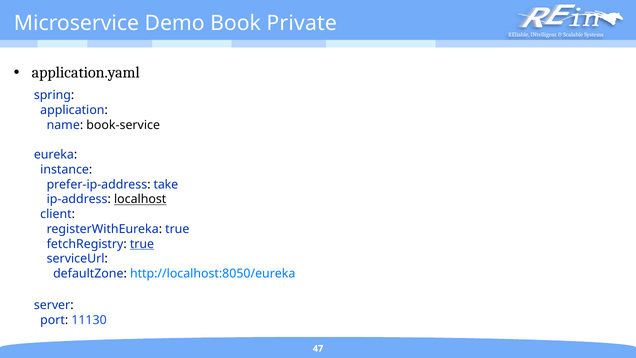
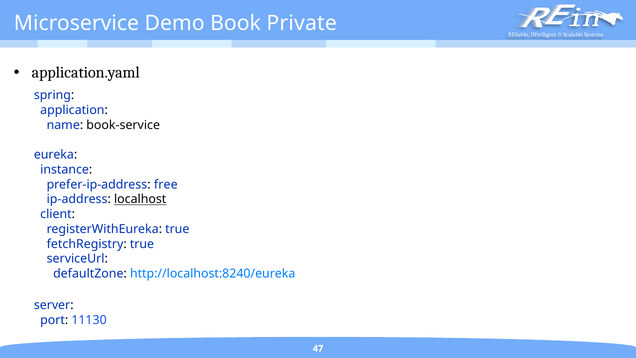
take: take -> free (166, 184)
true underline: present -> none (142, 244)
http://localhost:8050/eureka: http://localhost:8050/eureka -> http://localhost:8240/eureka (213, 274)
